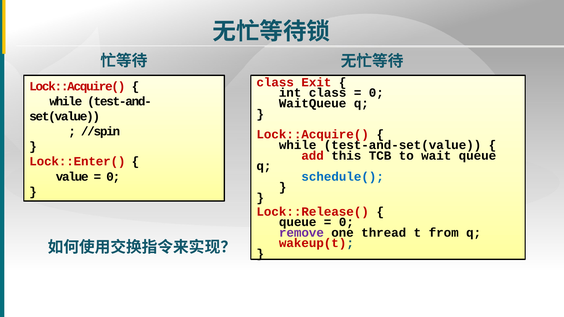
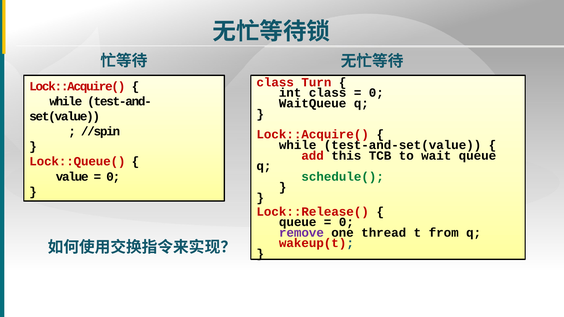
Exit: Exit -> Turn (316, 82)
Lock::Enter(: Lock::Enter( -> Lock::Queue( (77, 162)
schedule( colour: blue -> green (343, 177)
